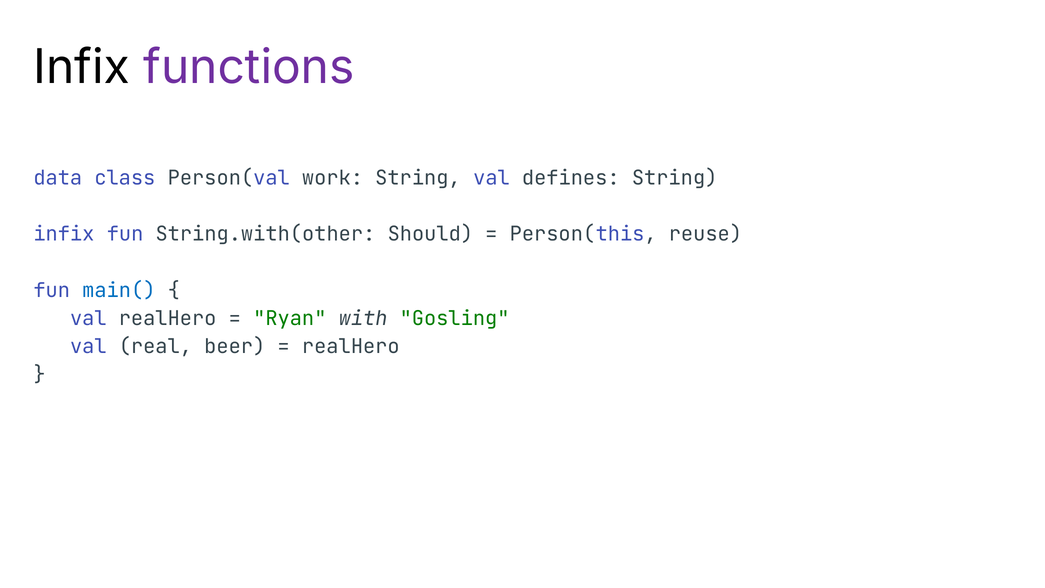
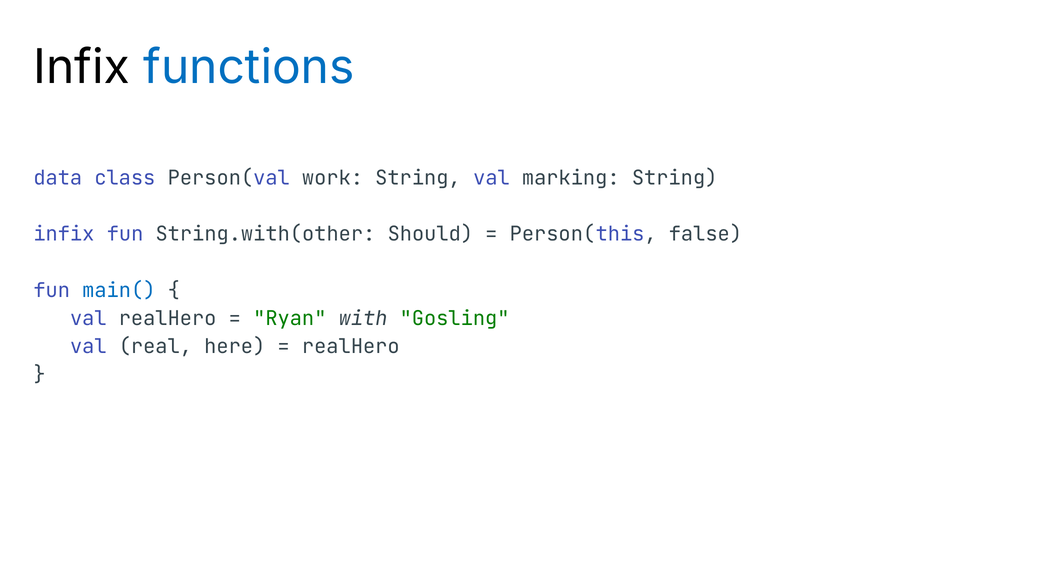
functions colour: purple -> blue (249, 67)
defines: defines -> marking (571, 178)
reuse: reuse -> false (705, 234)
beer: beer -> here (235, 346)
